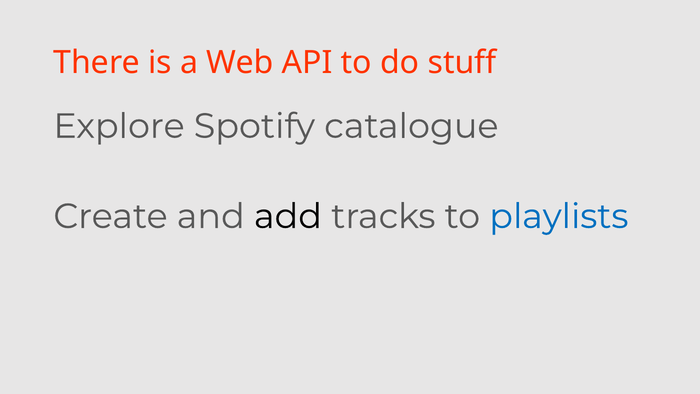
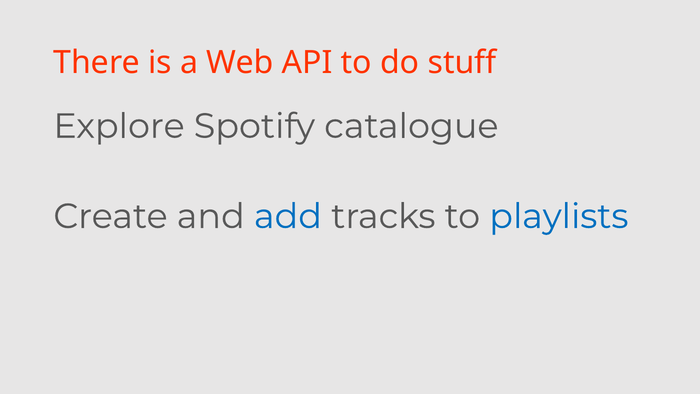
add colour: black -> blue (288, 216)
